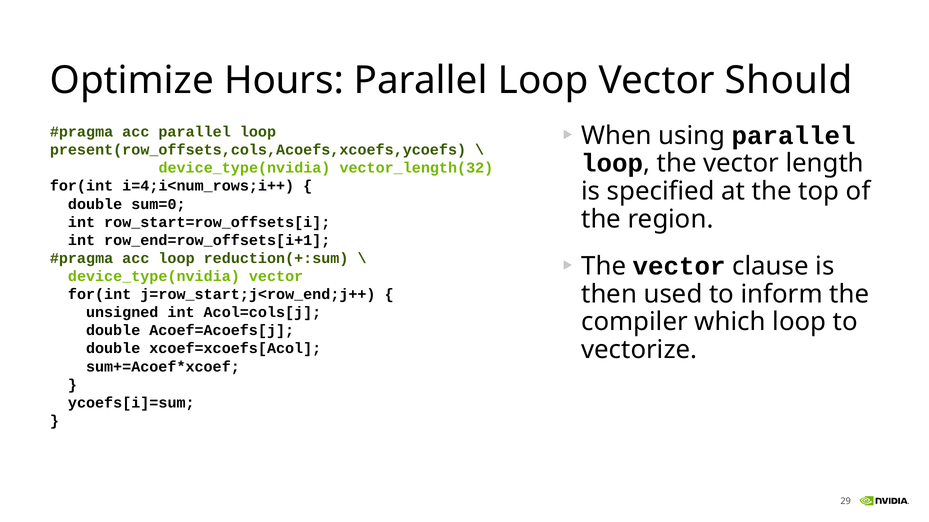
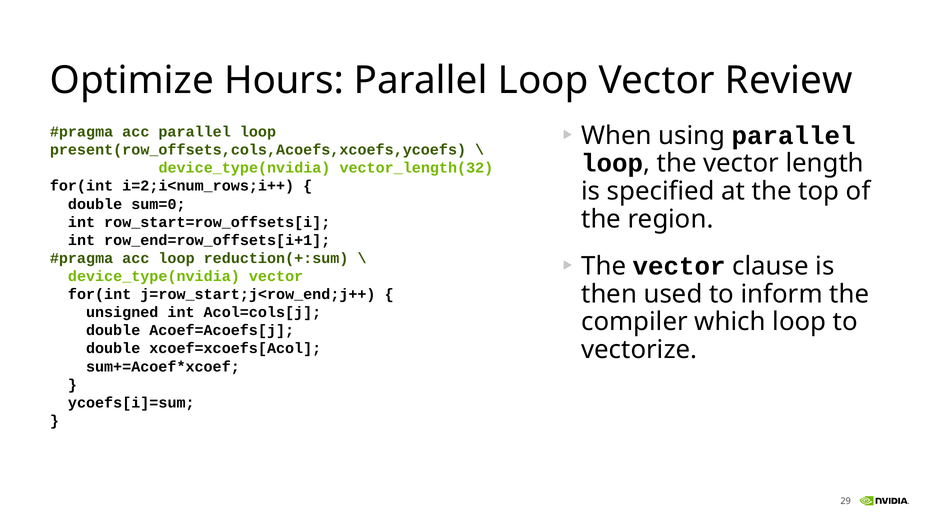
Should: Should -> Review (789, 80)
i=4;i<num_rows;i++: i=4;i<num_rows;i++ -> i=2;i<num_rows;i++ (208, 186)
